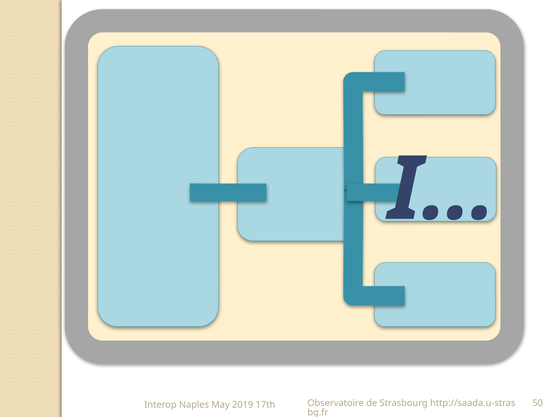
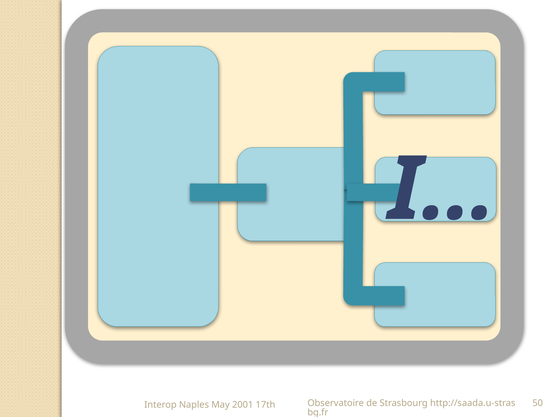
2019: 2019 -> 2001 (243, 405)
